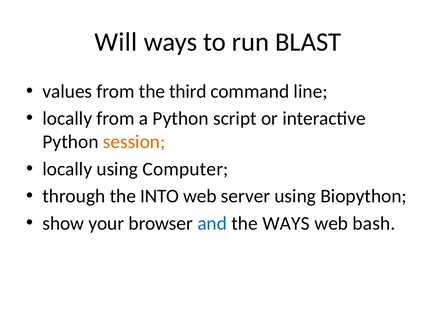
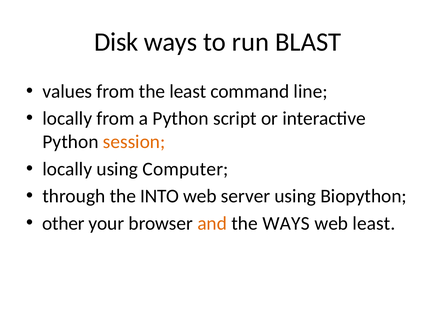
Will: Will -> Disk (116, 42)
the third: third -> least (188, 91)
show: show -> other (63, 223)
and colour: blue -> orange (212, 223)
web bash: bash -> least (374, 223)
